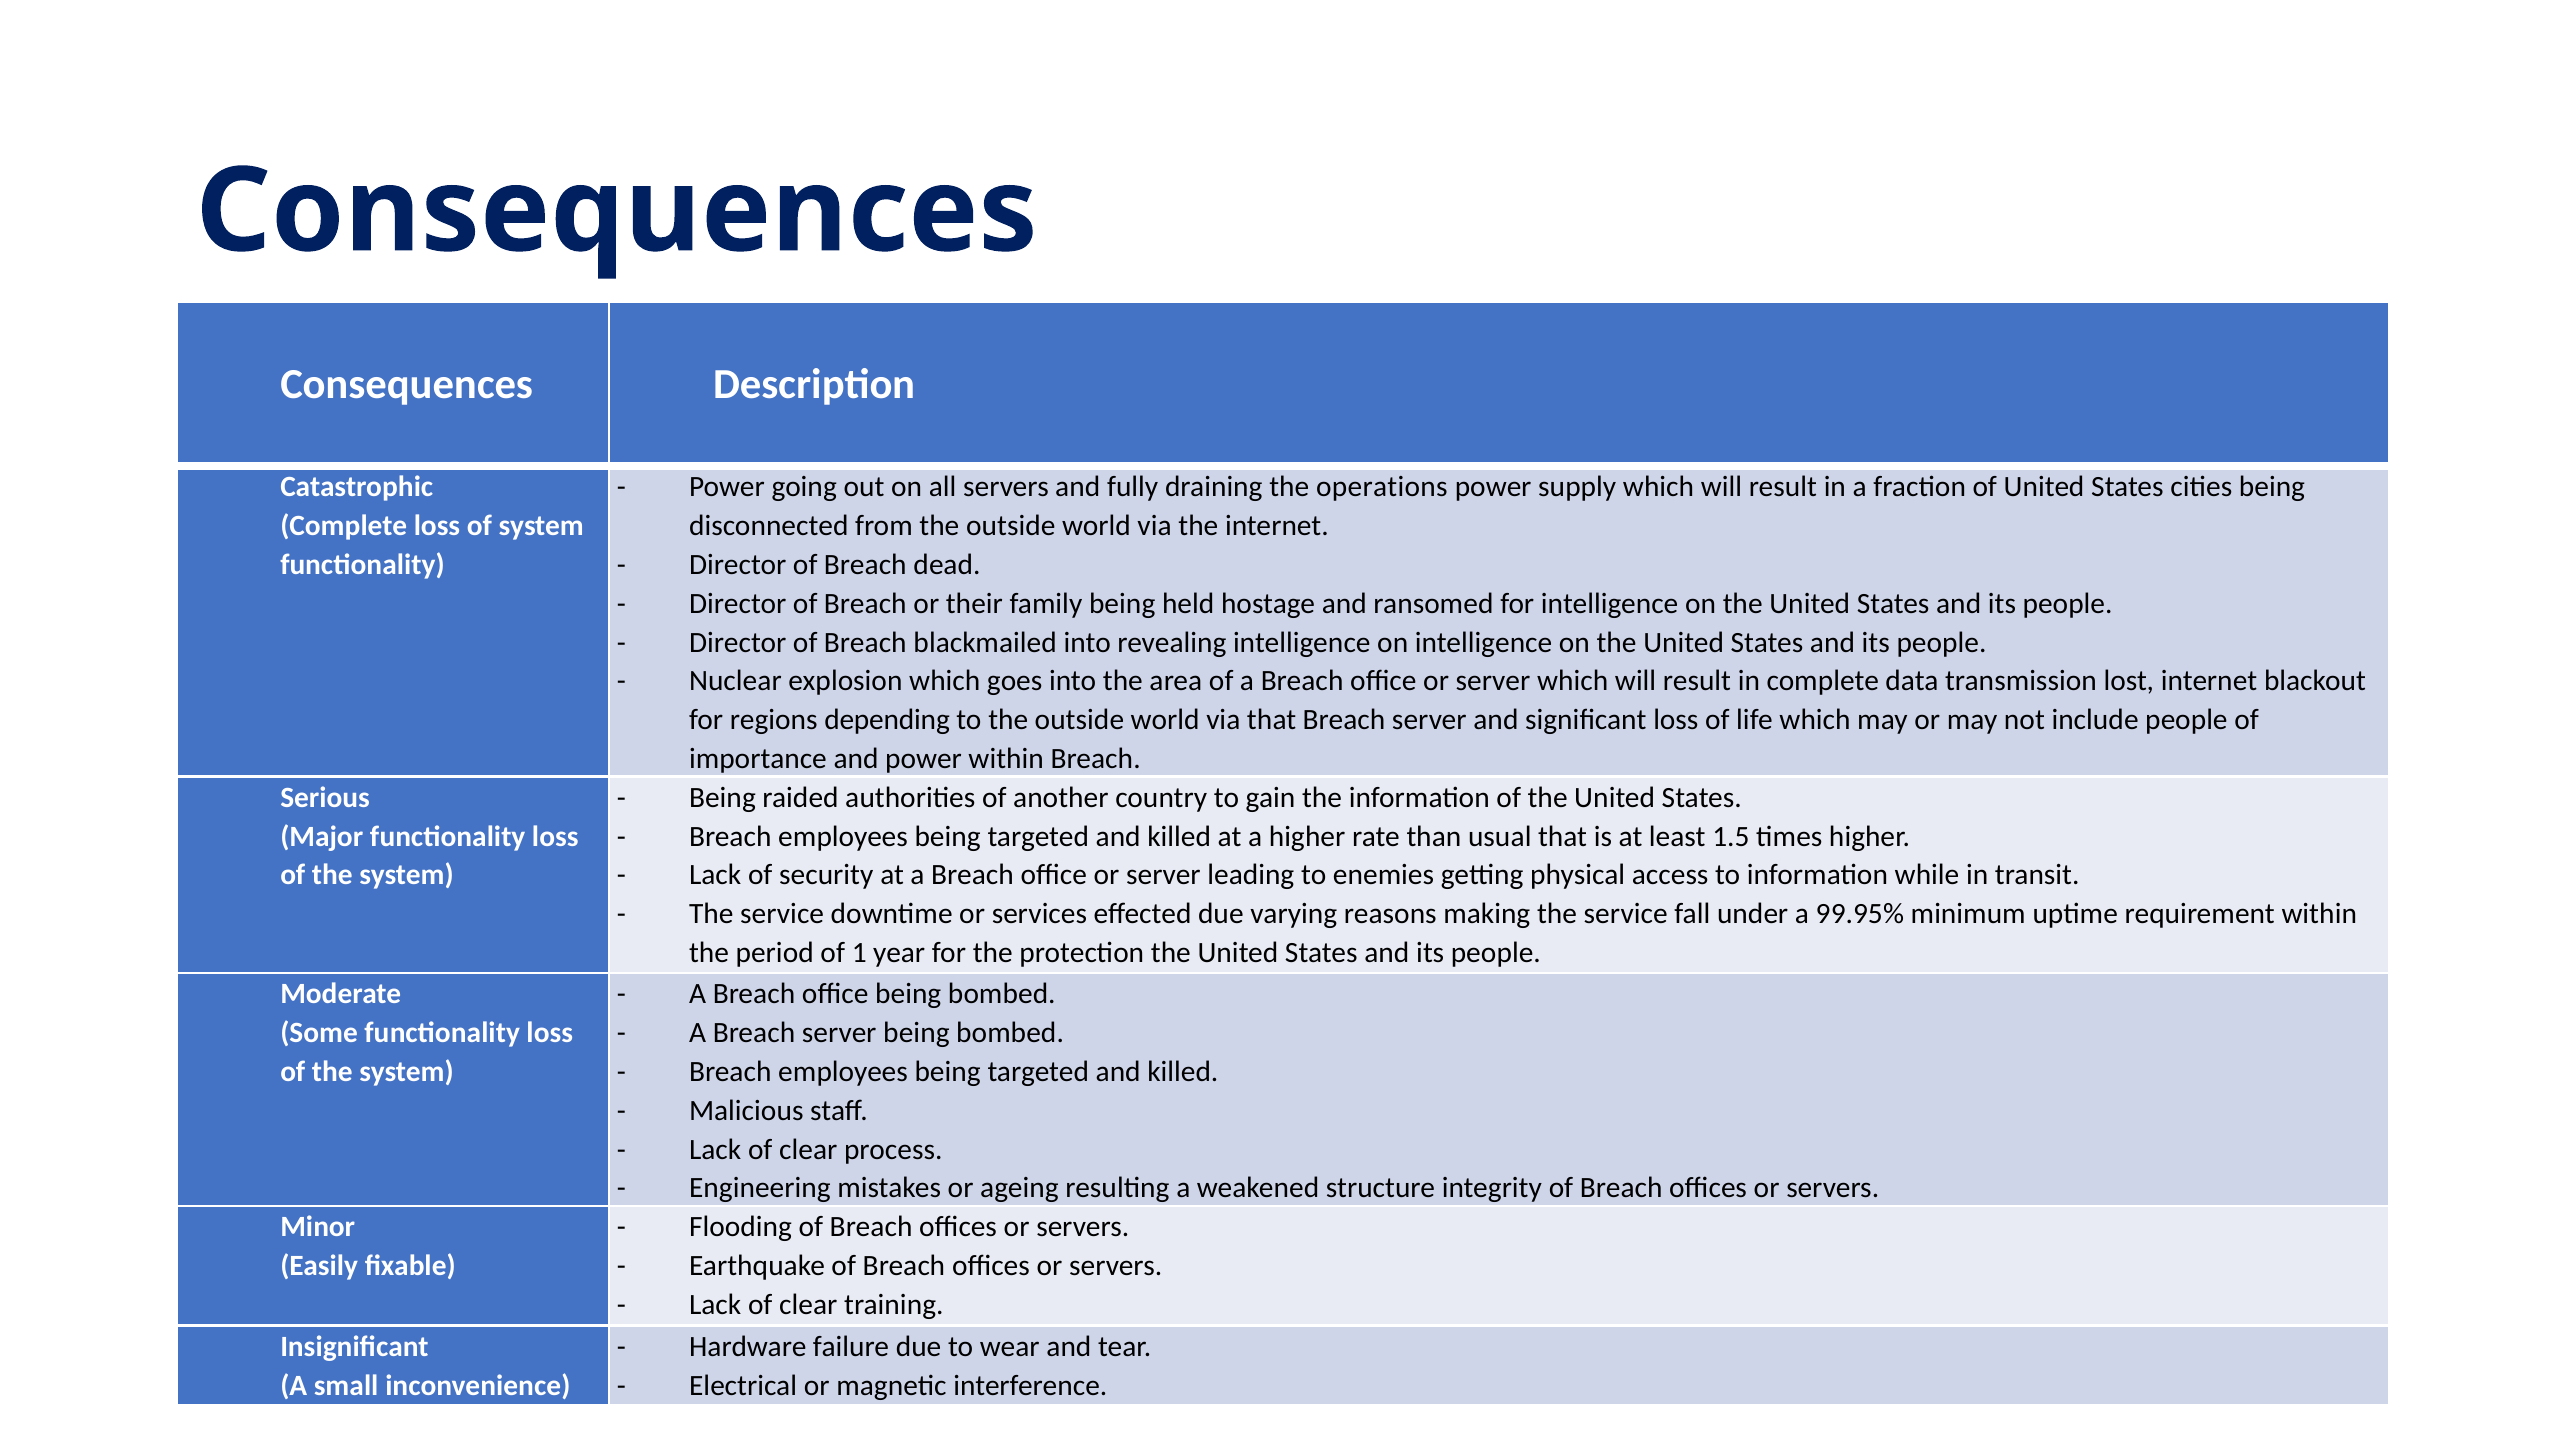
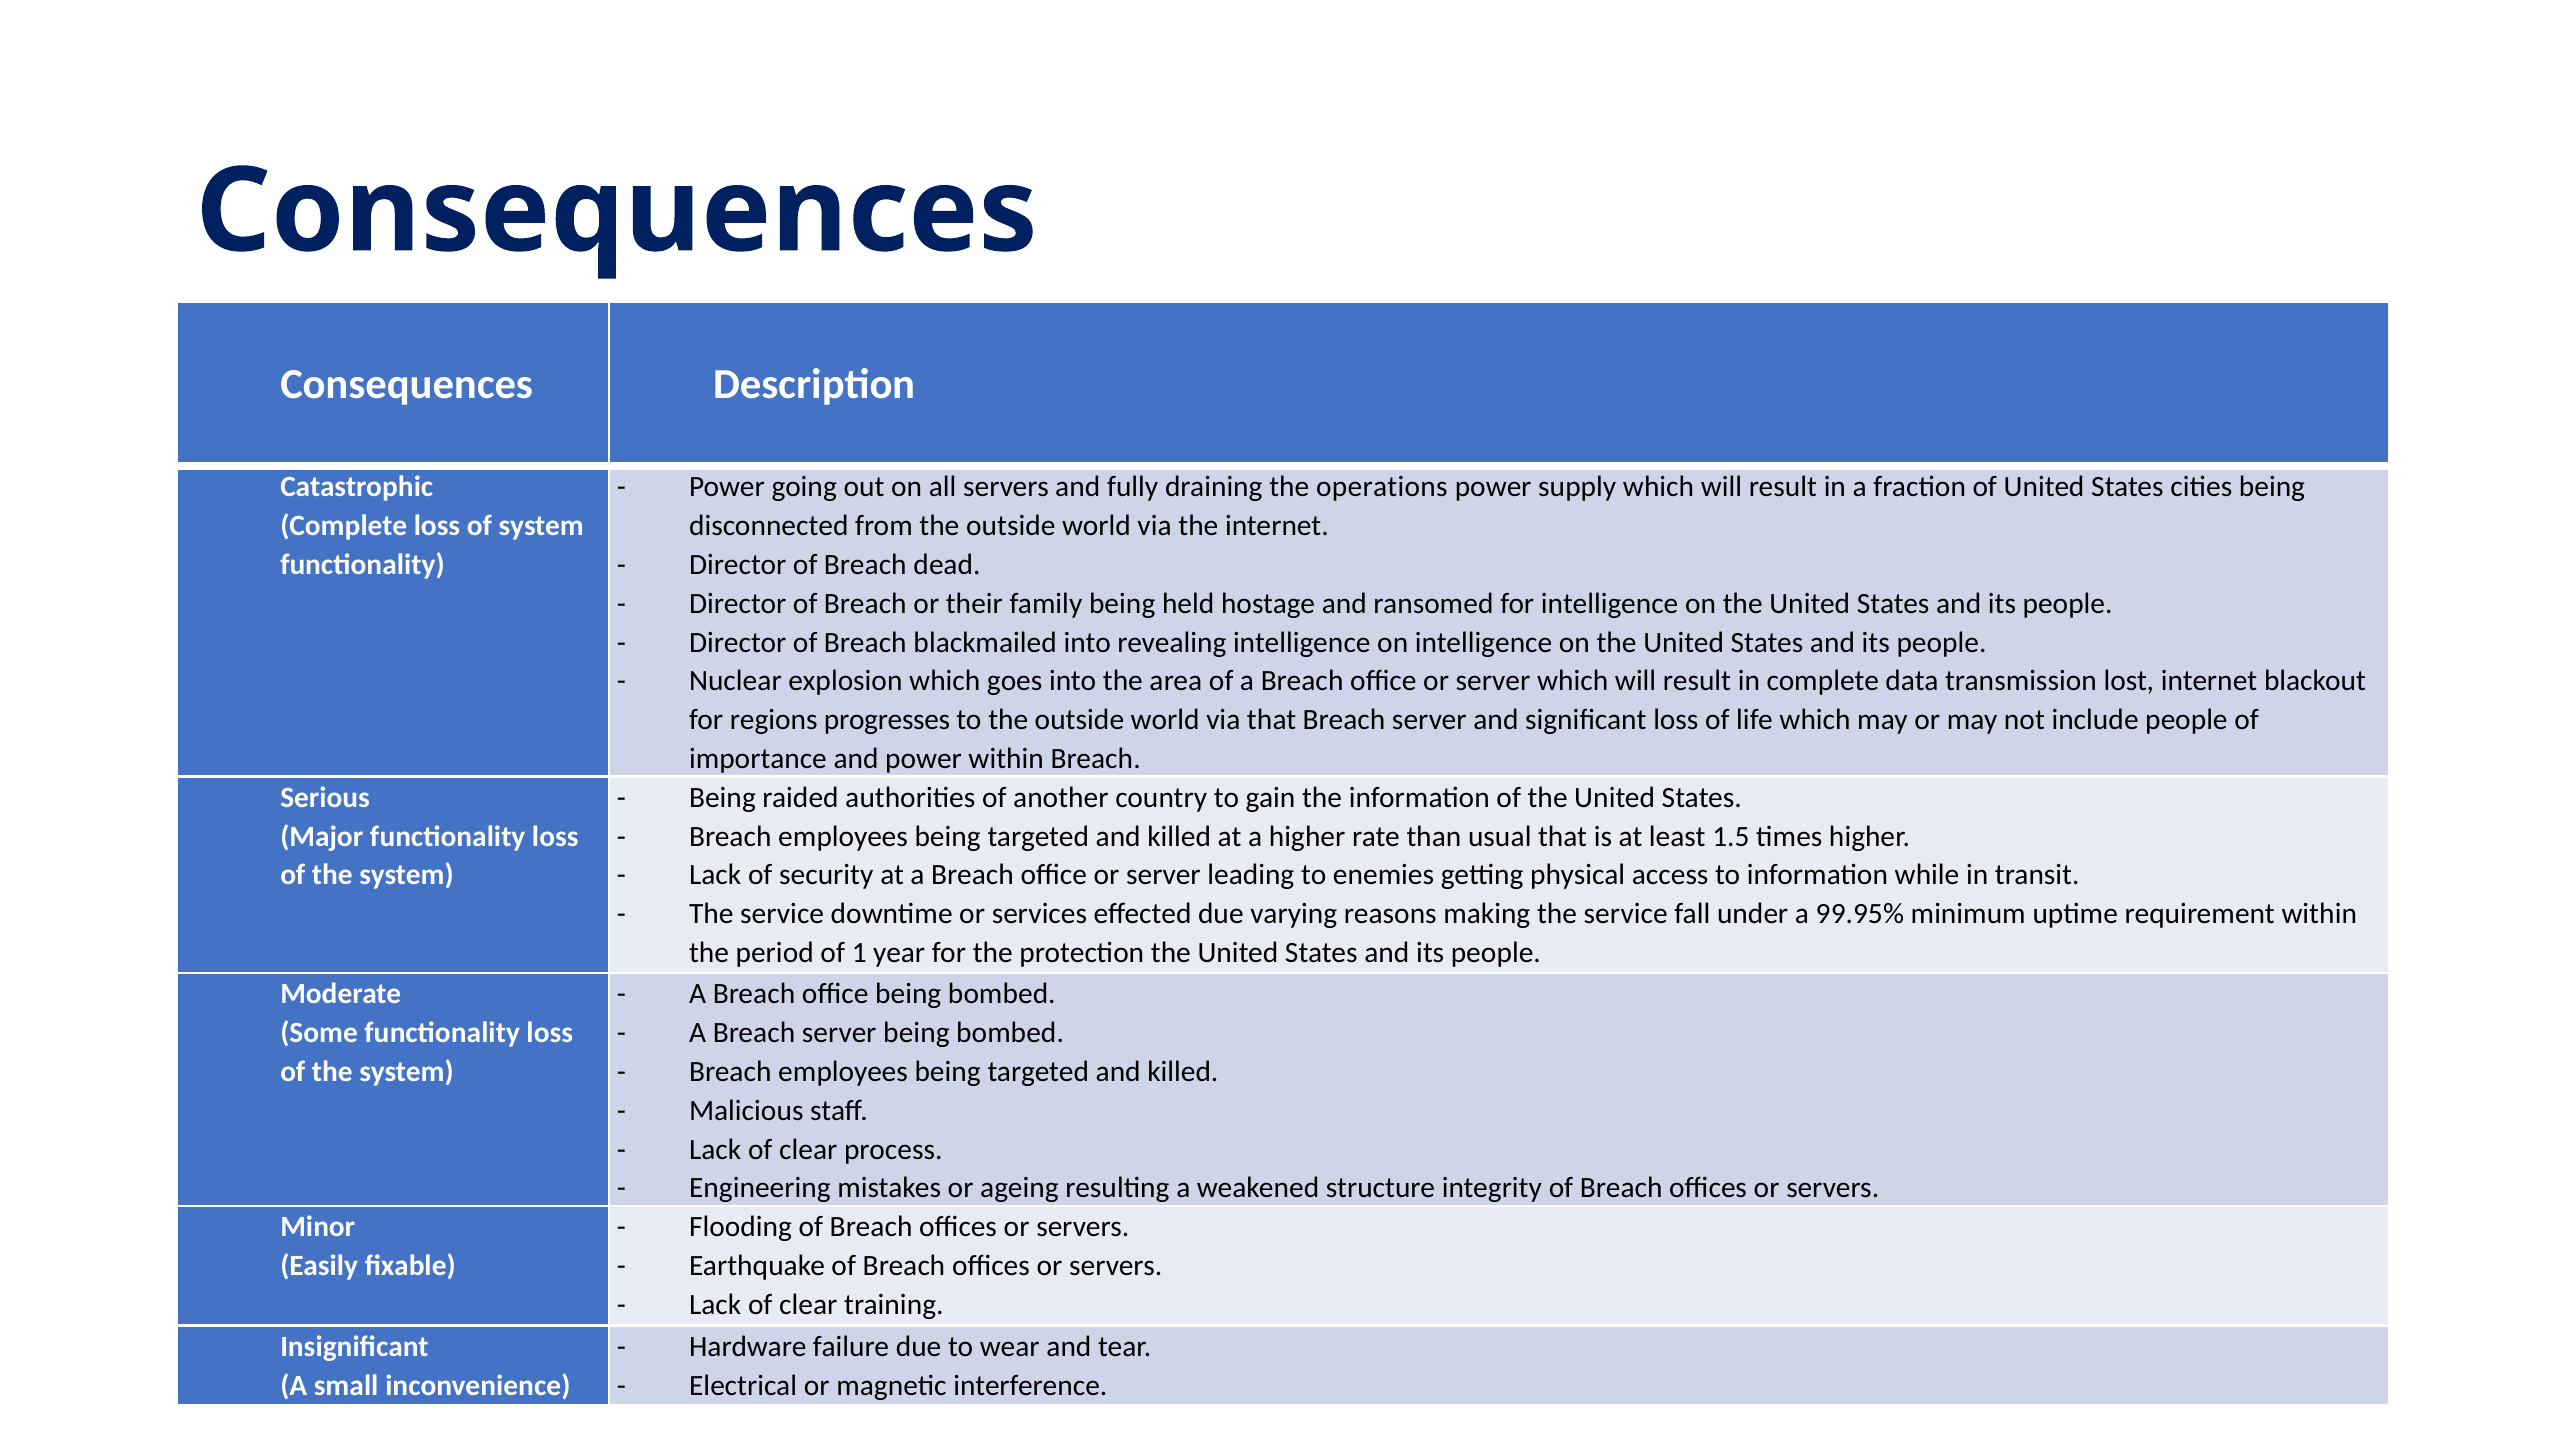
depending: depending -> progresses (887, 720)
